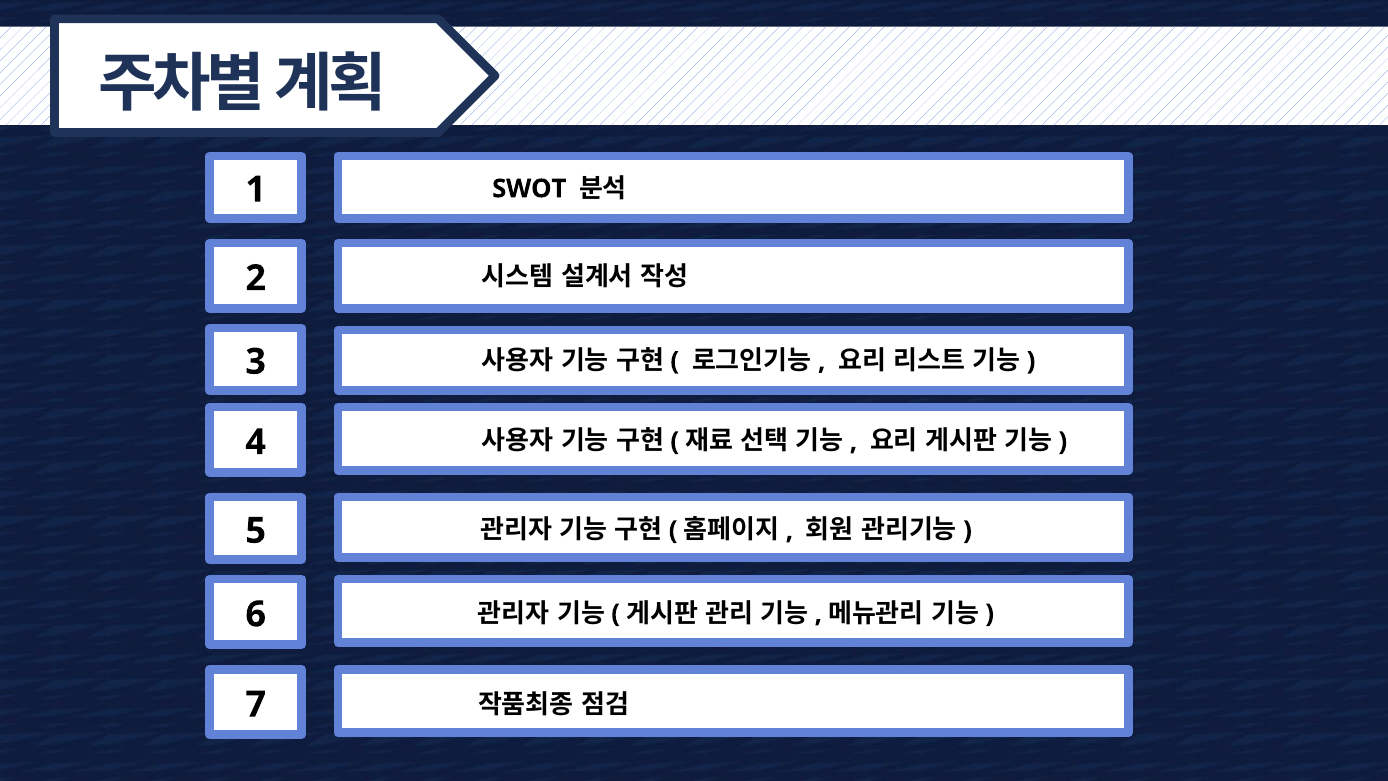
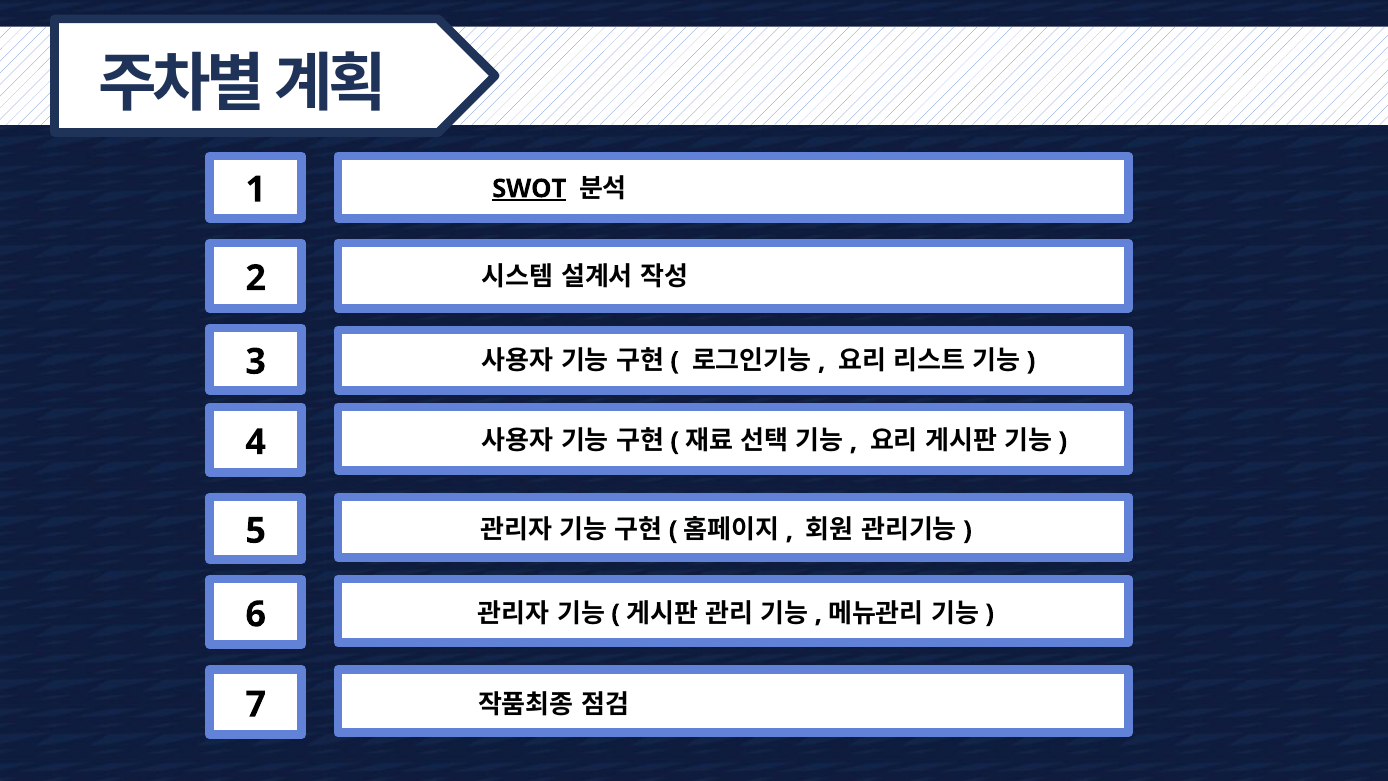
SWOT underline: none -> present (529, 189)
